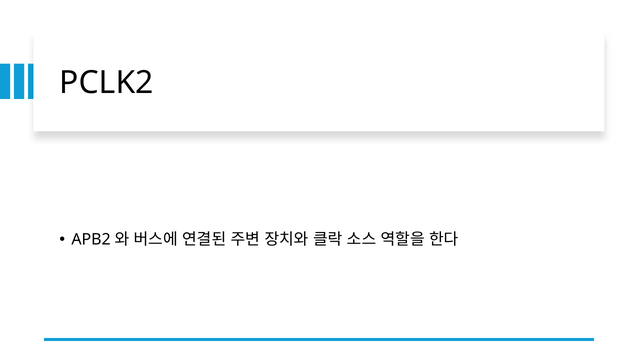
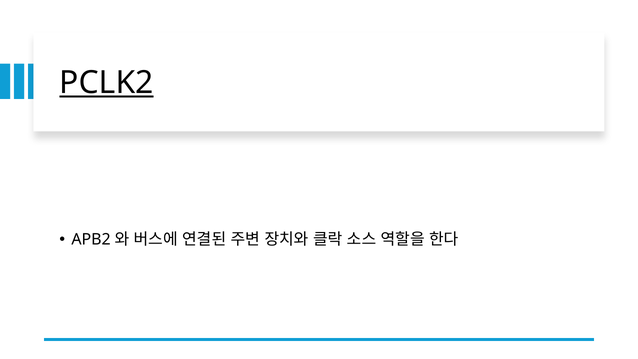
PCLK2 underline: none -> present (106, 83)
